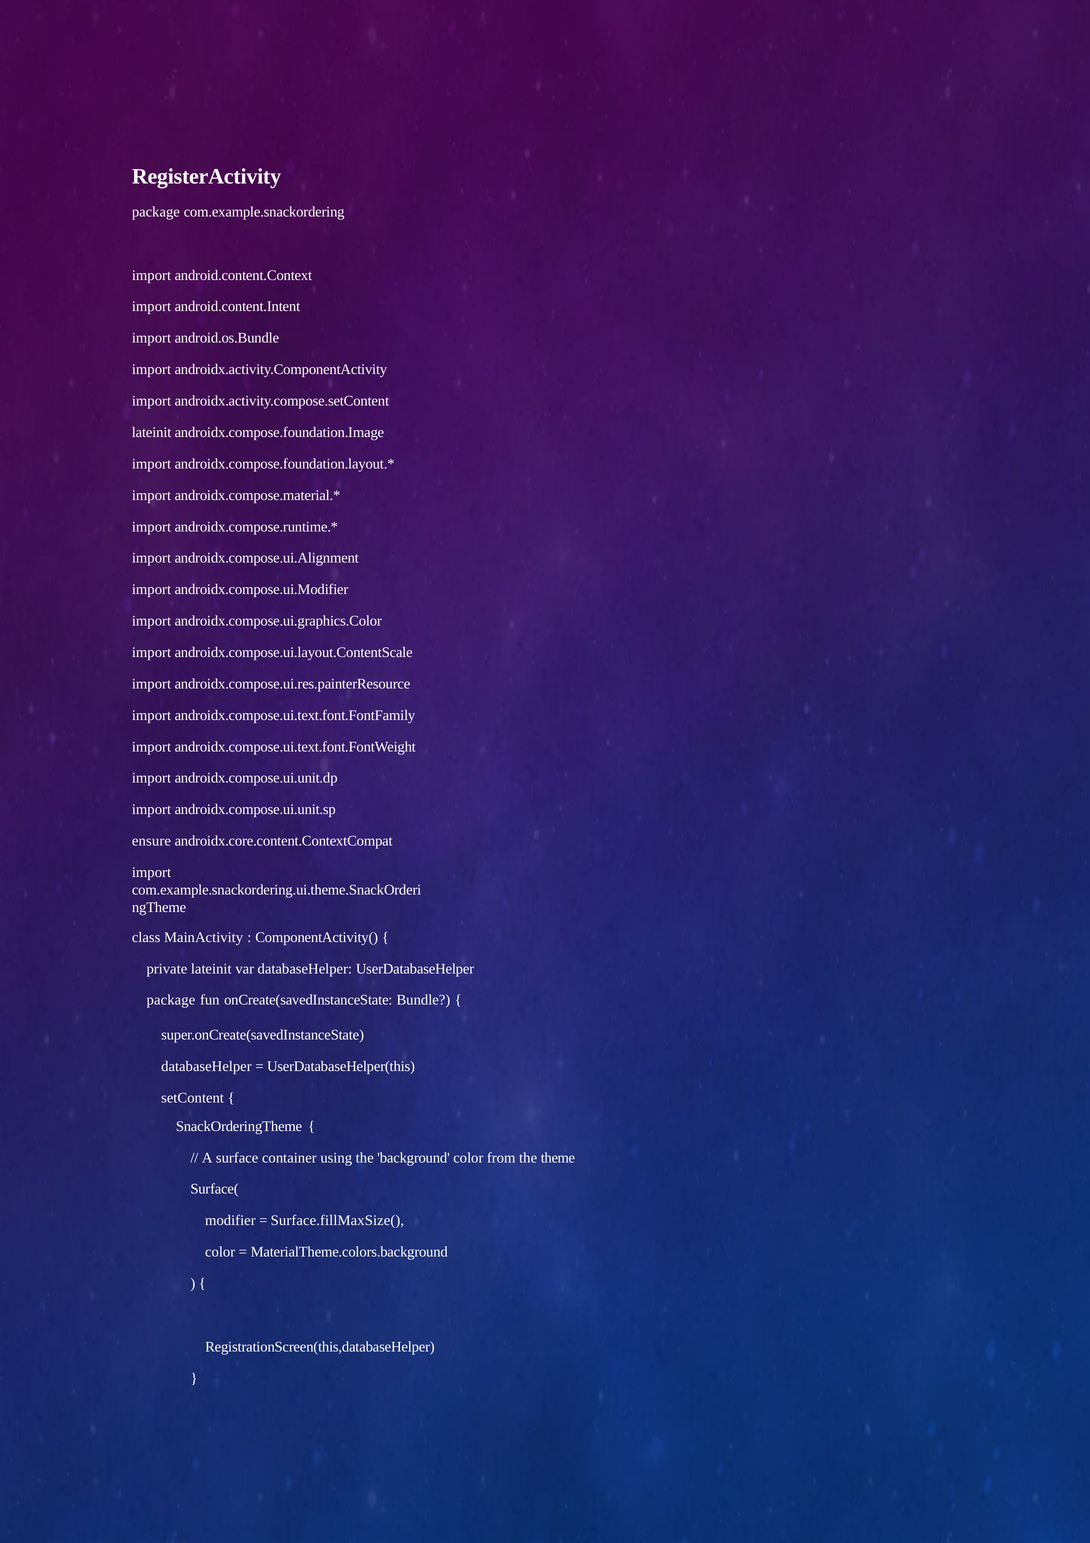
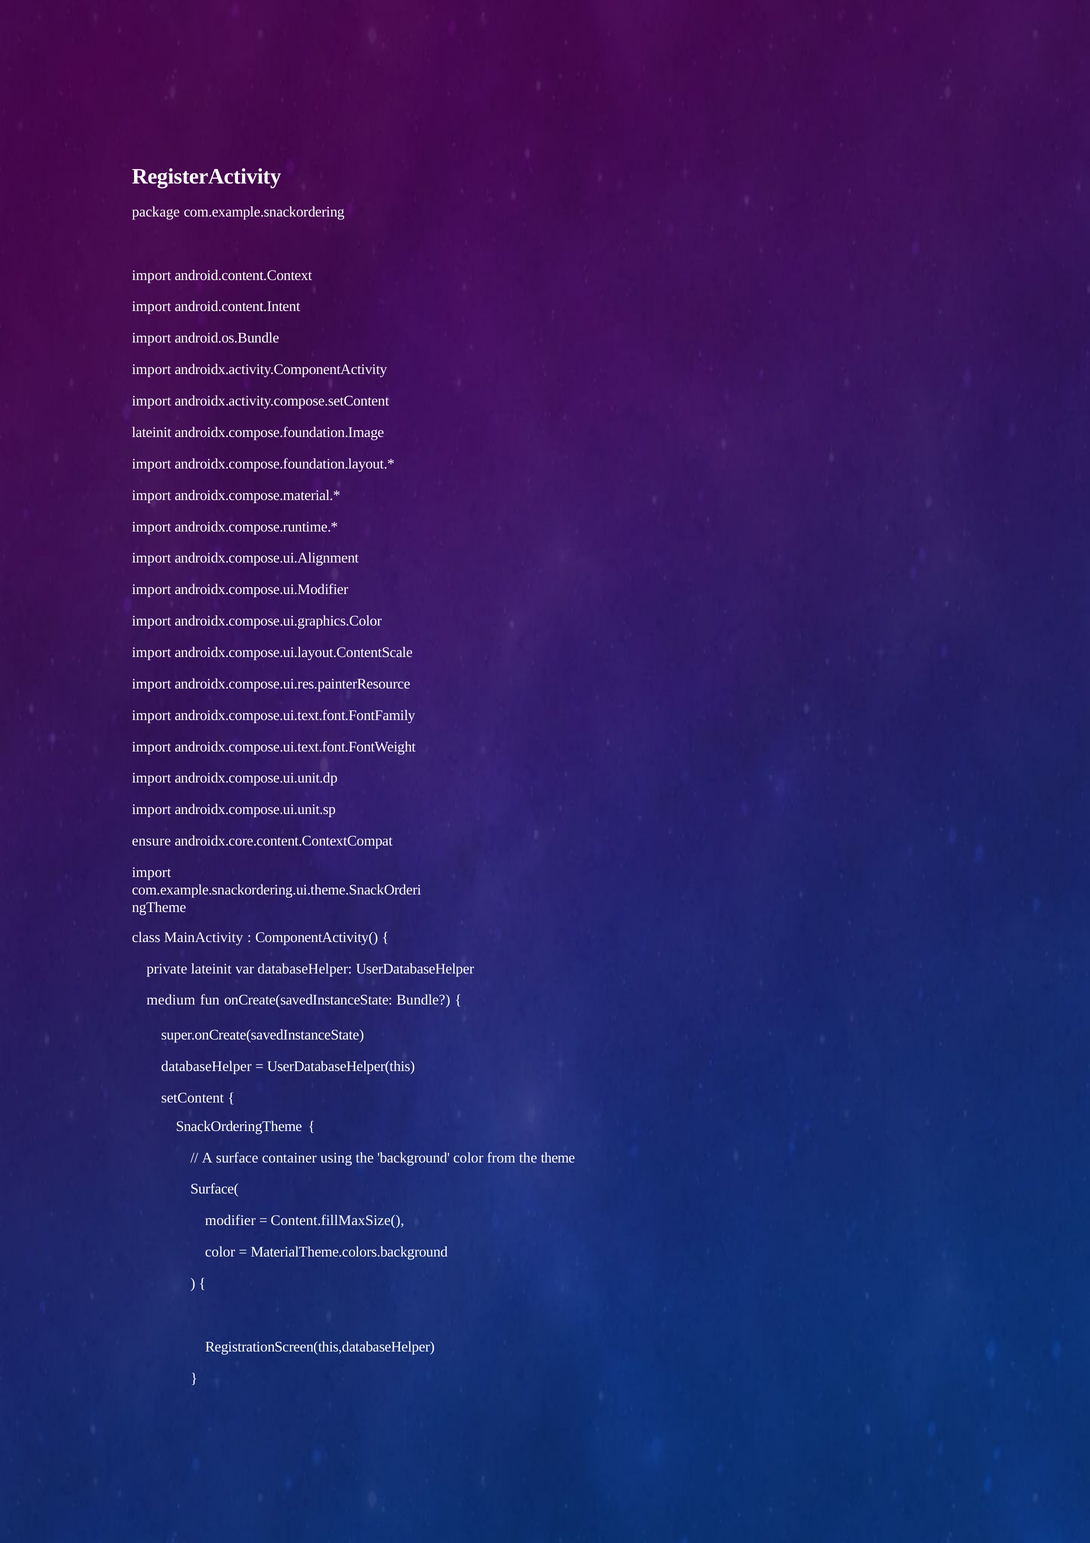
package: package -> medium (171, 1000)
Surface.fillMaxSize(: Surface.fillMaxSize( -> Content.fillMaxSize( (337, 1220)
